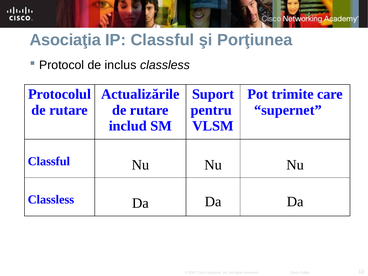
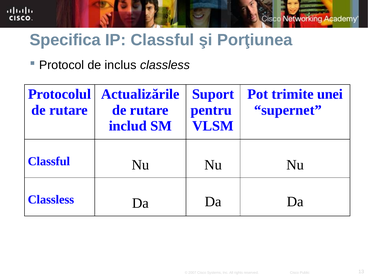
Asociaţia: Asociaţia -> Specifica (65, 40)
care: care -> unei (330, 94)
